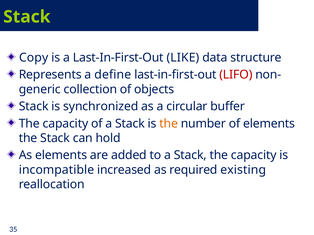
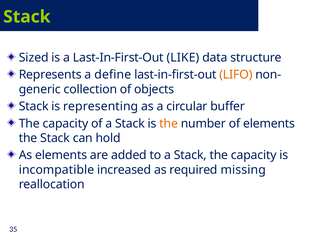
Copy: Copy -> Sized (34, 58)
LIFO colour: red -> orange (236, 75)
synchronized: synchronized -> representing (101, 107)
existing: existing -> missing (243, 170)
